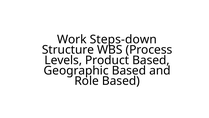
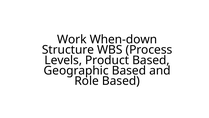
Steps-down: Steps-down -> When-down (123, 39)
